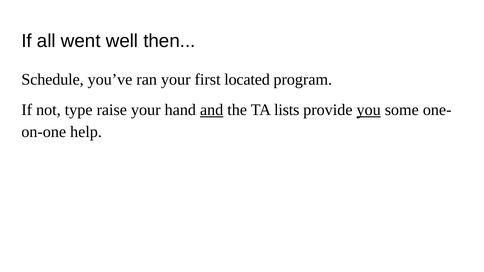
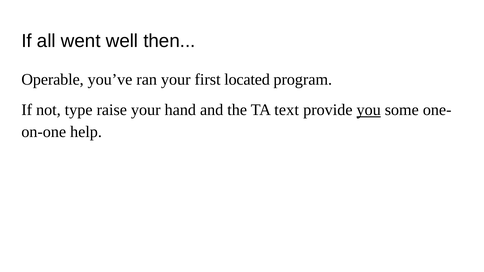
Schedule: Schedule -> Operable (53, 80)
and underline: present -> none (212, 110)
lists: lists -> text (287, 110)
